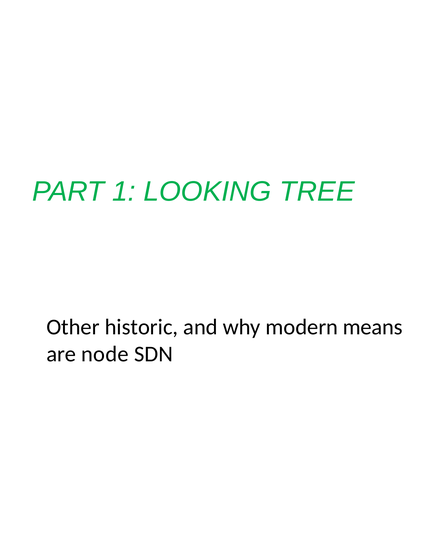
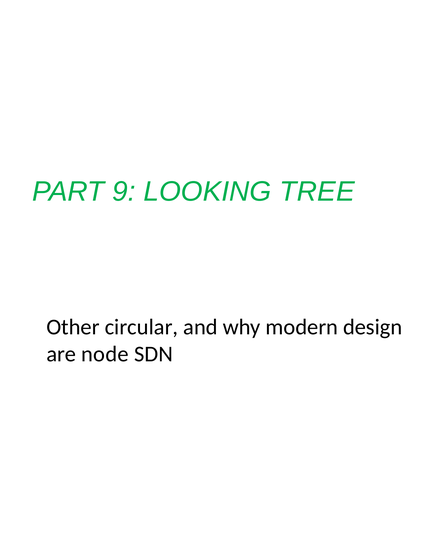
1: 1 -> 9 (124, 191)
historic: historic -> circular (141, 327)
means: means -> design (373, 327)
